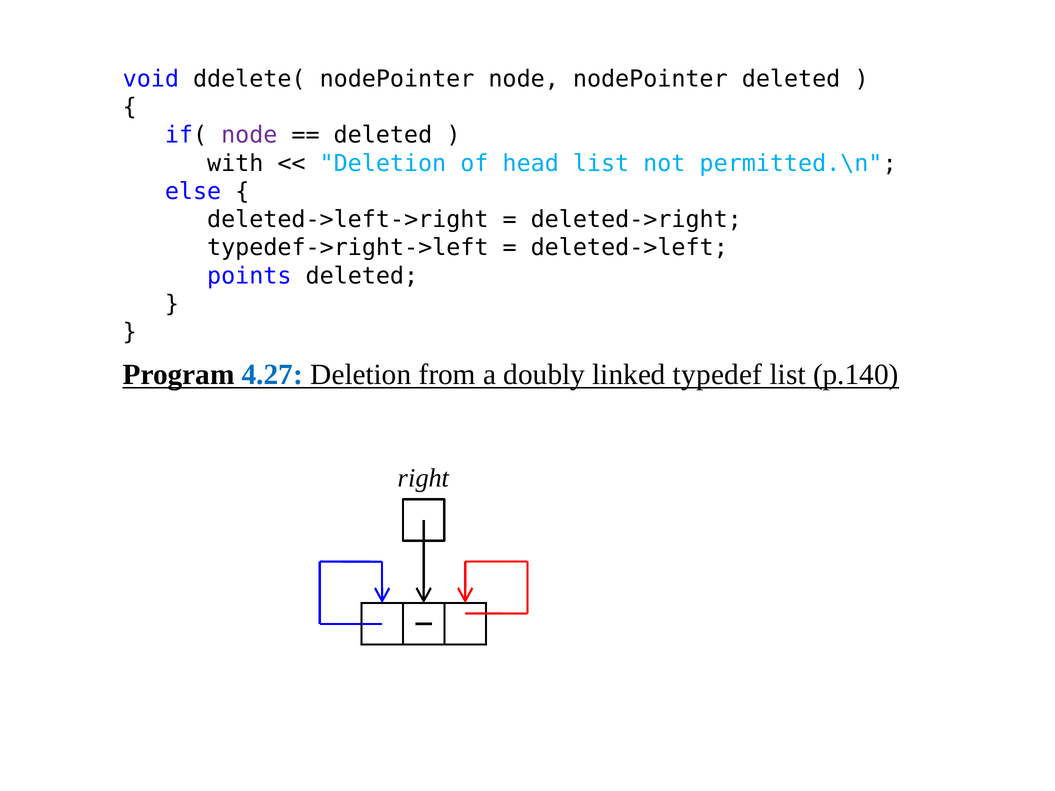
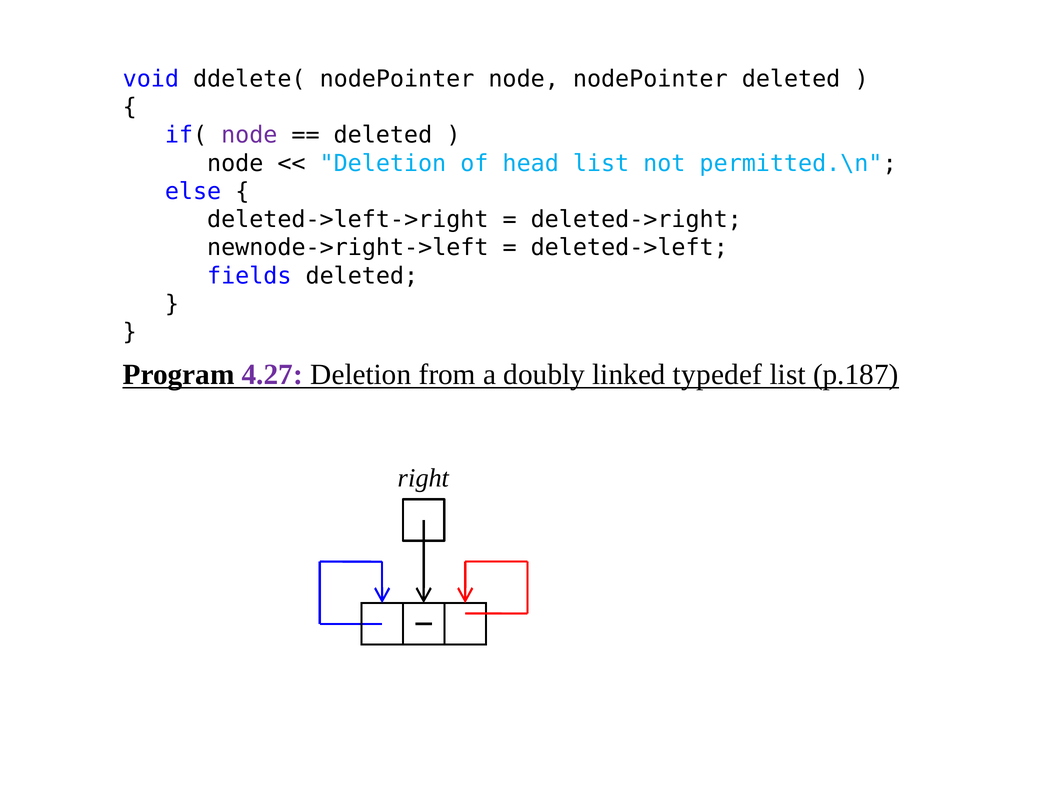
with: with -> node (235, 163)
typedef->right->left: typedef->right->left -> newnode->right->left (348, 248)
points: points -> fields (249, 276)
4.27 colour: blue -> purple (272, 375)
p.140: p.140 -> p.187 (856, 375)
